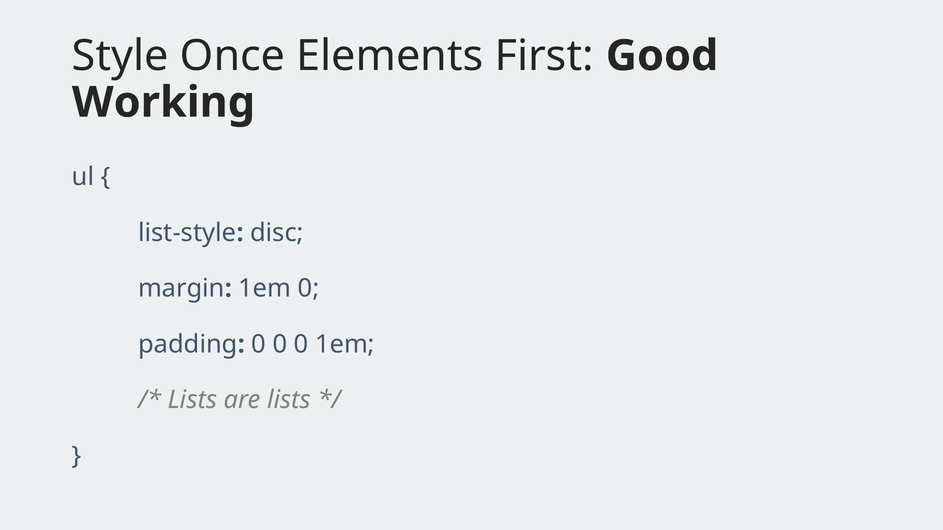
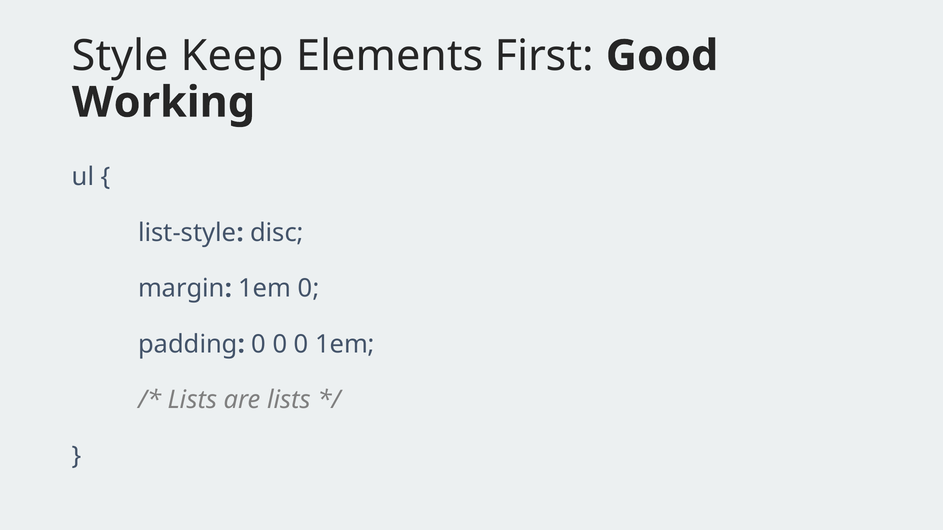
Once: Once -> Keep (232, 56)
